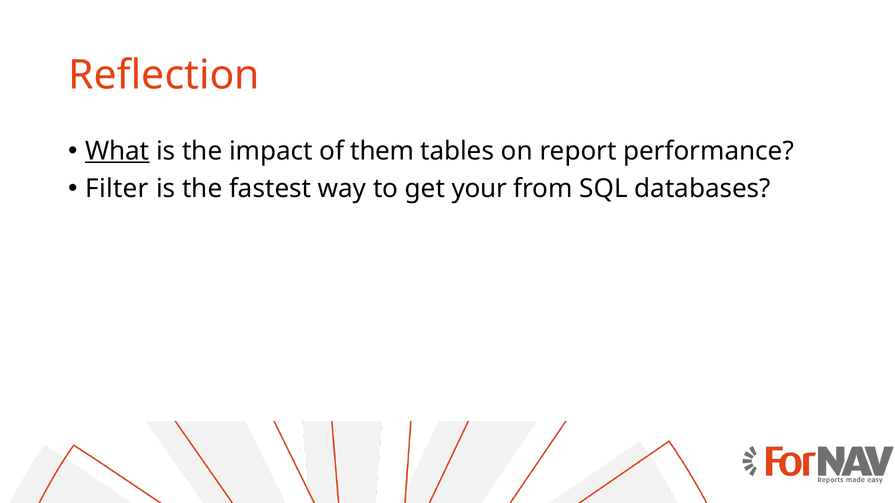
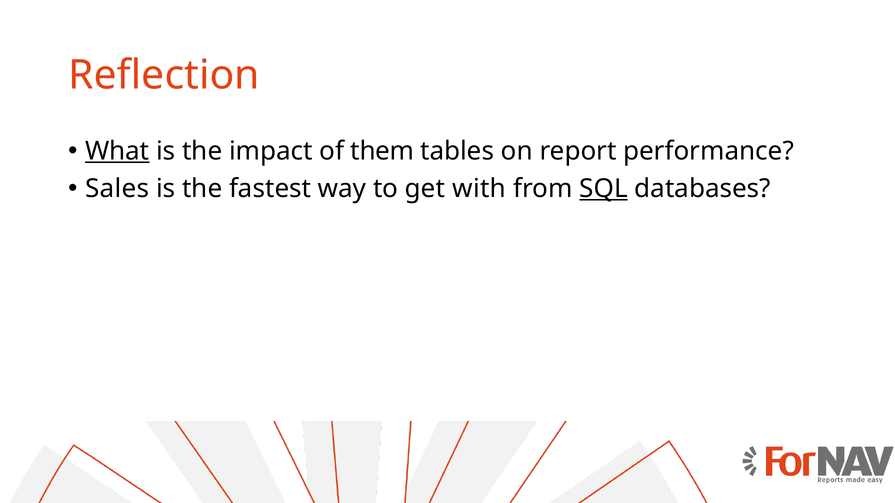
Filter: Filter -> Sales (117, 189)
your: your -> with (479, 189)
SQL underline: none -> present (604, 189)
